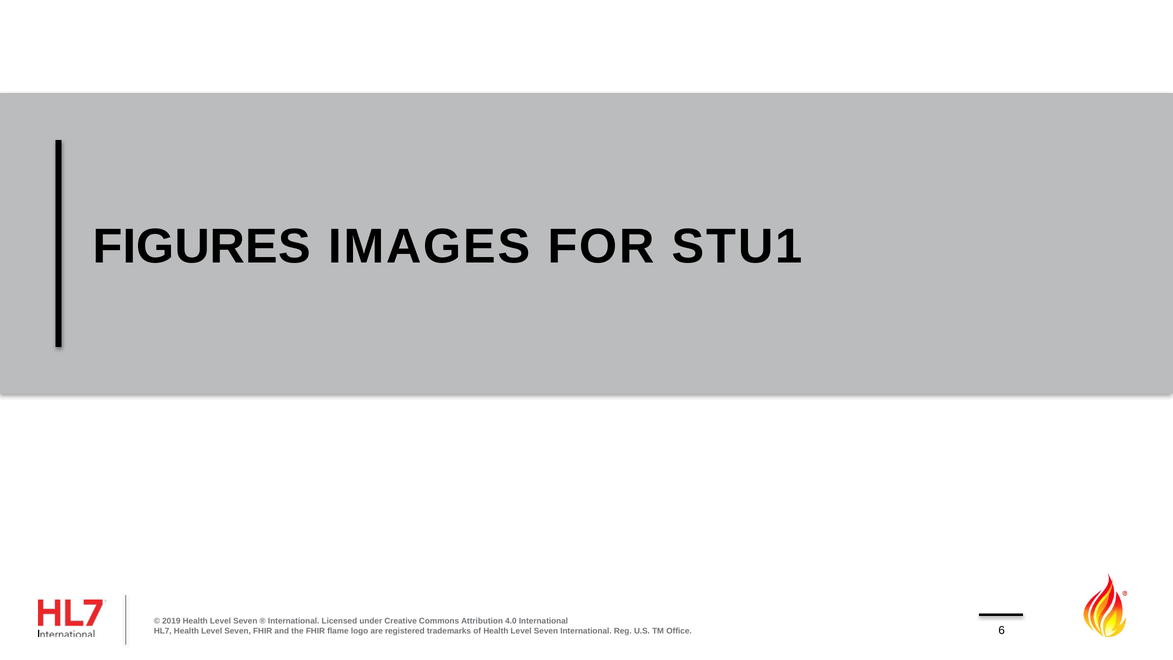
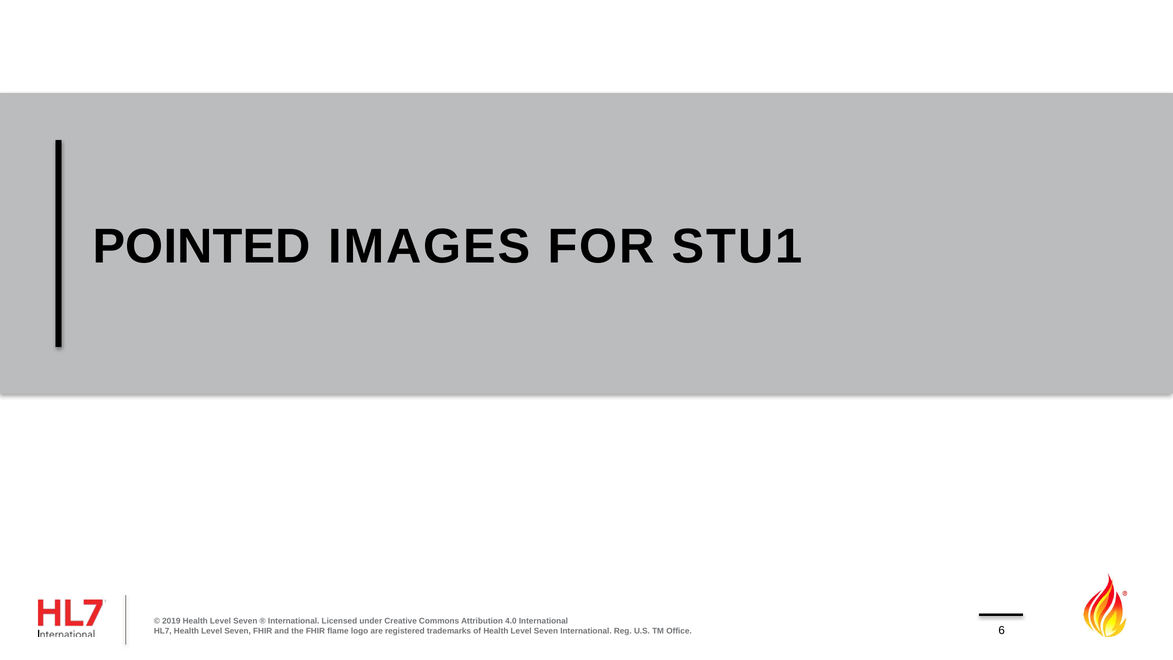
FIGURES: FIGURES -> POINTED (202, 247)
